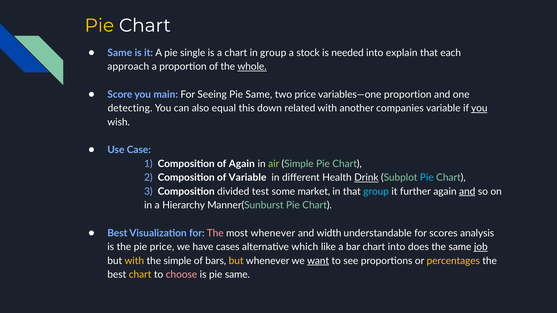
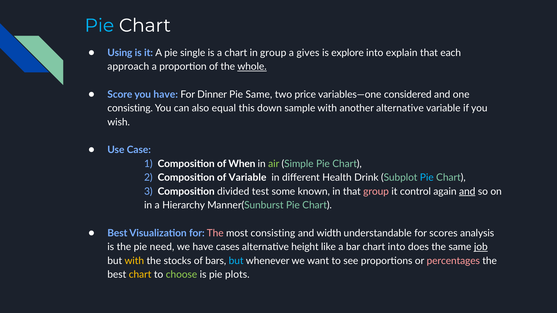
Pie colour: yellow -> light blue (99, 25)
Same: Same -> Using (120, 53)
stock: stock -> gives (308, 53)
needed: needed -> explore (348, 53)
you main: main -> have (166, 94)
Seeing: Seeing -> Dinner (212, 94)
variables—one proportion: proportion -> considered (408, 94)
detecting: detecting -> consisting (130, 108)
related: related -> sample (300, 108)
another companies: companies -> alternative (400, 108)
you underline: present -> none (479, 108)
of Again: Again -> When (242, 164)
Drink underline: present -> none (366, 178)
market: market -> known (314, 192)
group colour: light blue -> pink (376, 192)
further: further -> control (415, 192)
most whenever: whenever -> consisting (273, 233)
pie price: price -> need (162, 247)
which: which -> height (305, 247)
the simple: simple -> stocks (177, 261)
but colour: yellow -> light blue (236, 261)
want underline: present -> none (318, 261)
percentages colour: yellow -> pink (453, 261)
choose colour: pink -> light green (182, 275)
is pie same: same -> plots (237, 275)
